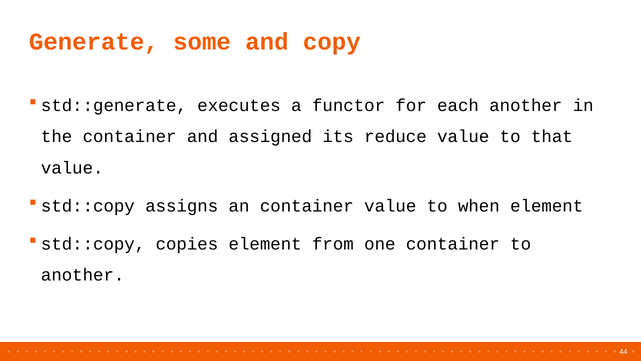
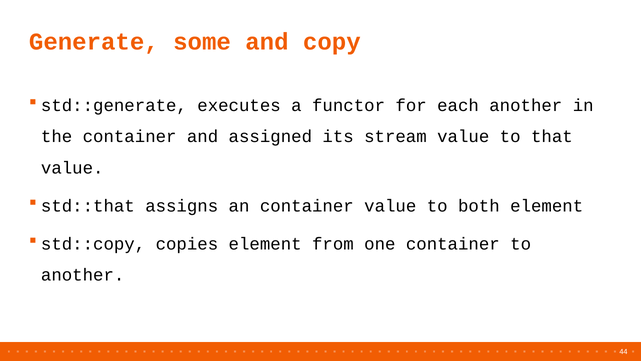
reduce: reduce -> stream (395, 137)
std::copy: std::copy -> std::that (88, 206)
when: when -> both (479, 206)
